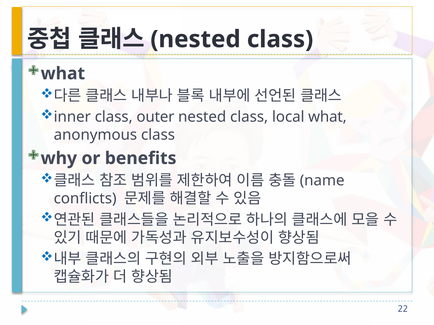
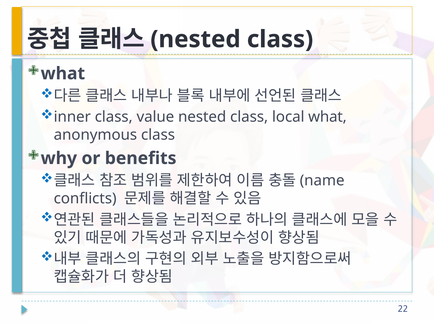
outer: outer -> value (155, 117)
